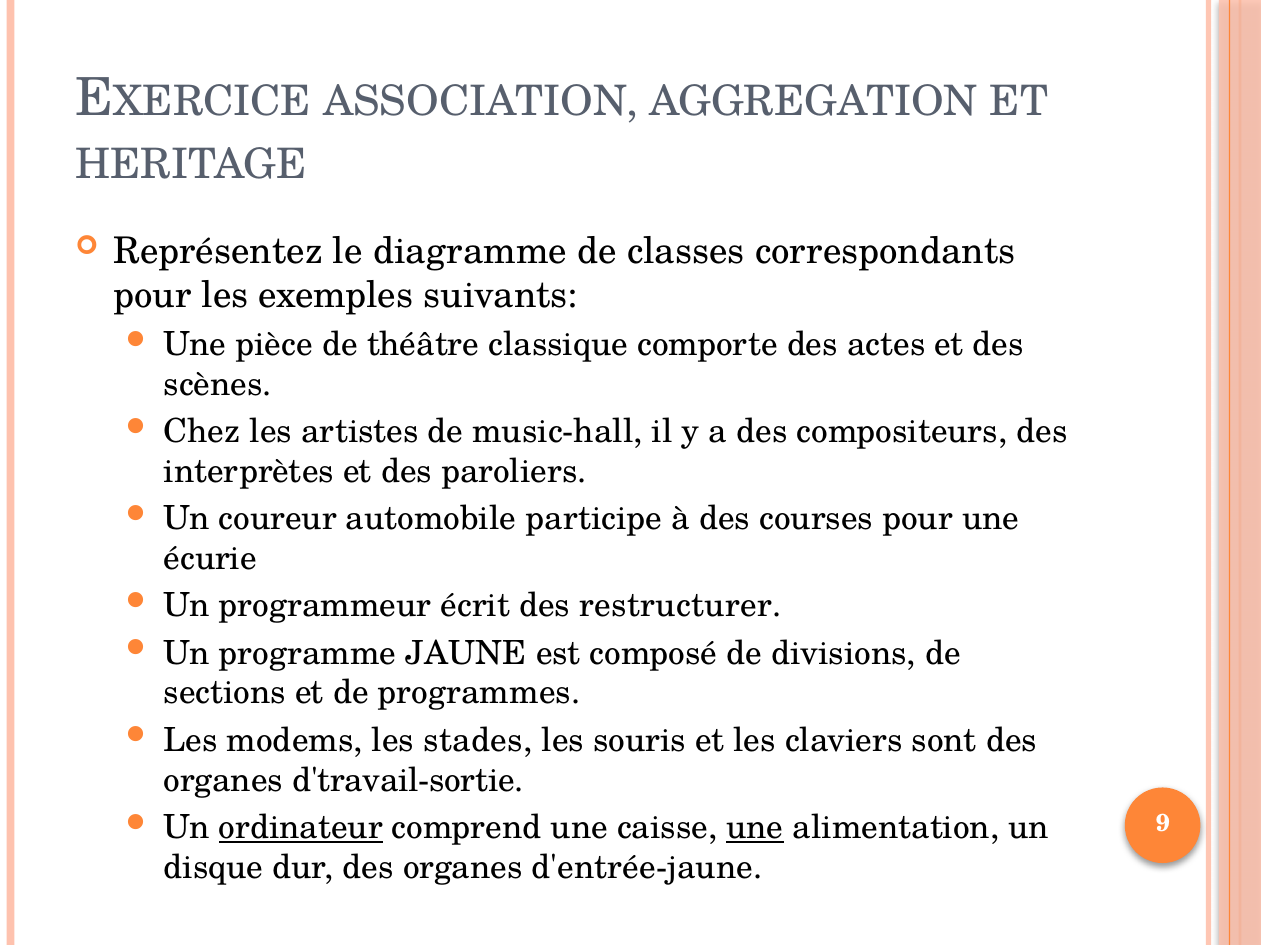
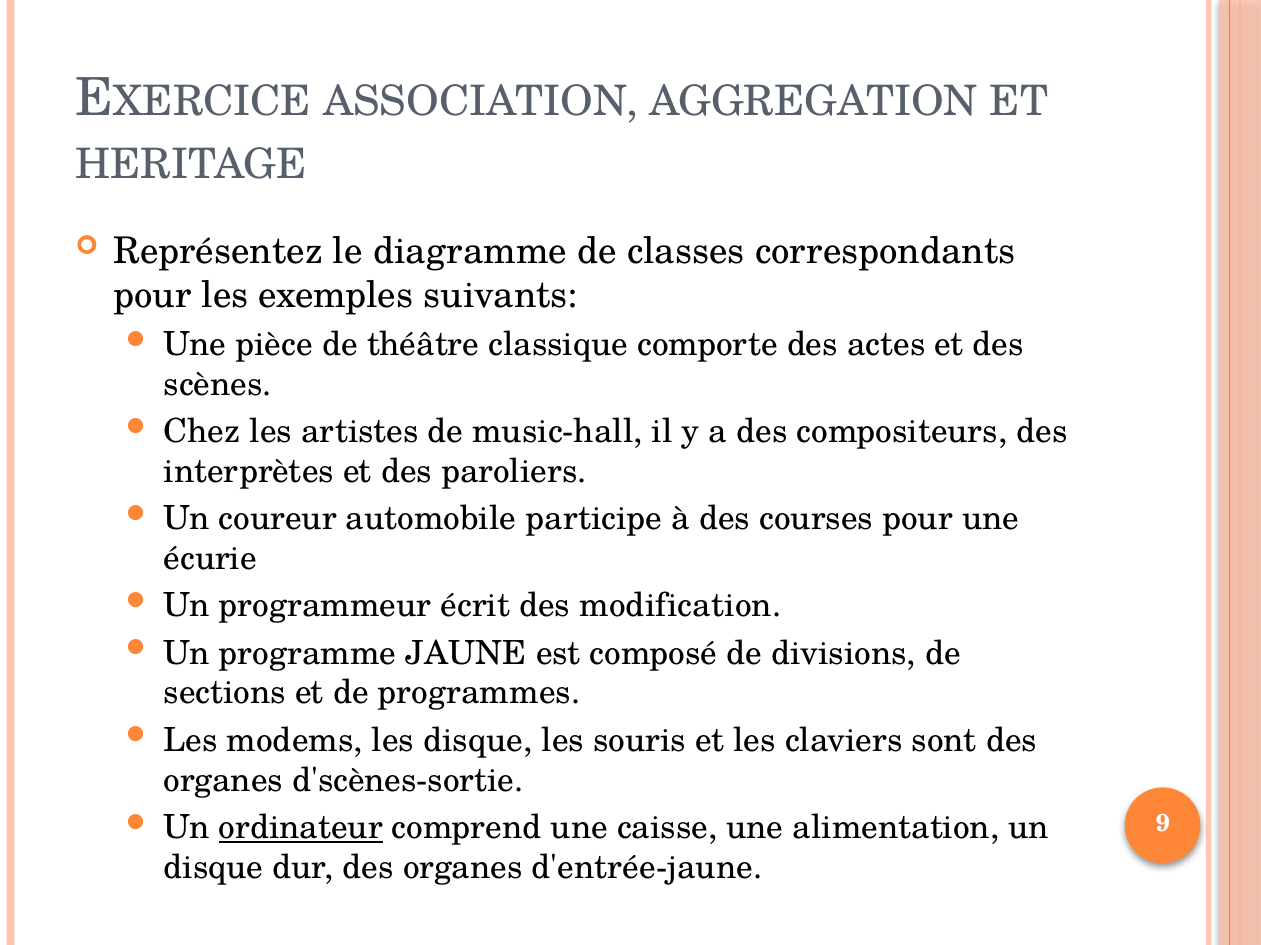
restructurer: restructurer -> modification (681, 606)
les stades: stades -> disque (478, 741)
d'travail-sortie: d'travail-sortie -> d'scènes-sortie (408, 781)
une underline: present -> none (755, 828)
